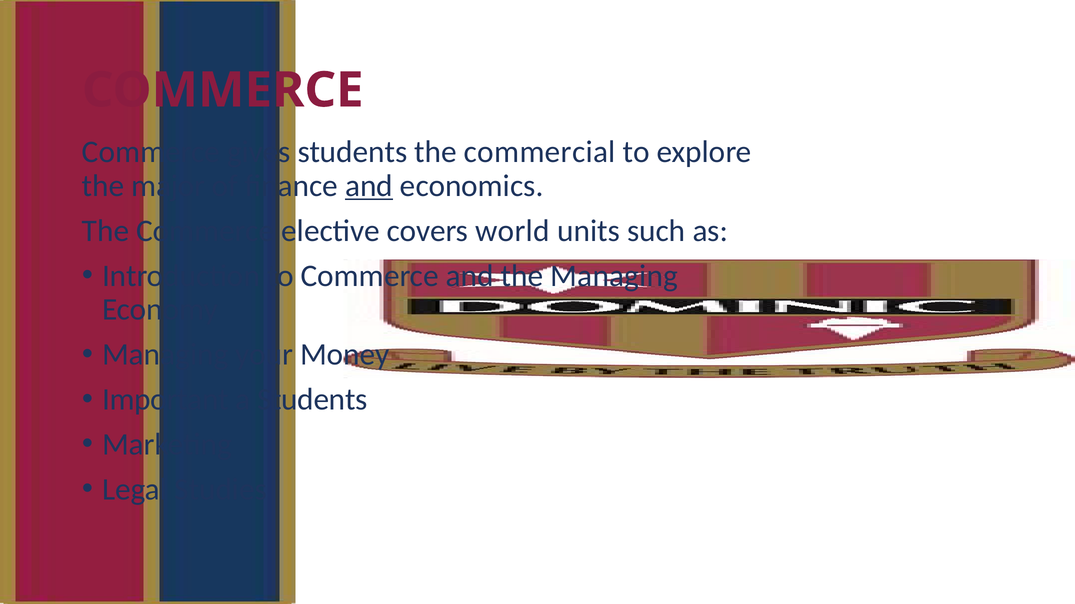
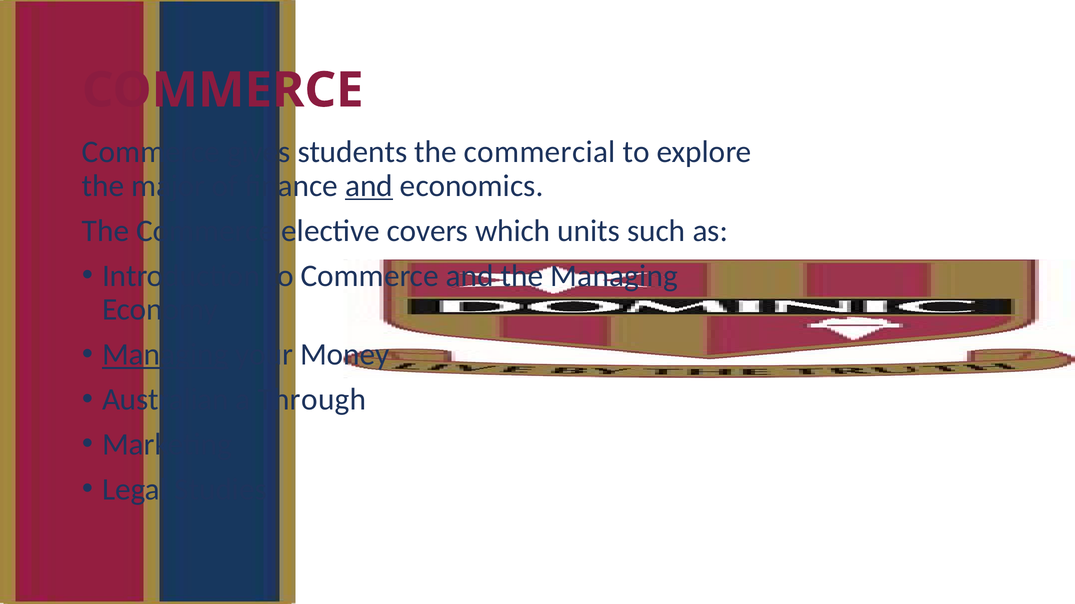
world: world -> which (513, 231)
Managing underline: none -> present (165, 355)
Important: Important -> Australian (165, 400)
a Students: Students -> Through (312, 400)
